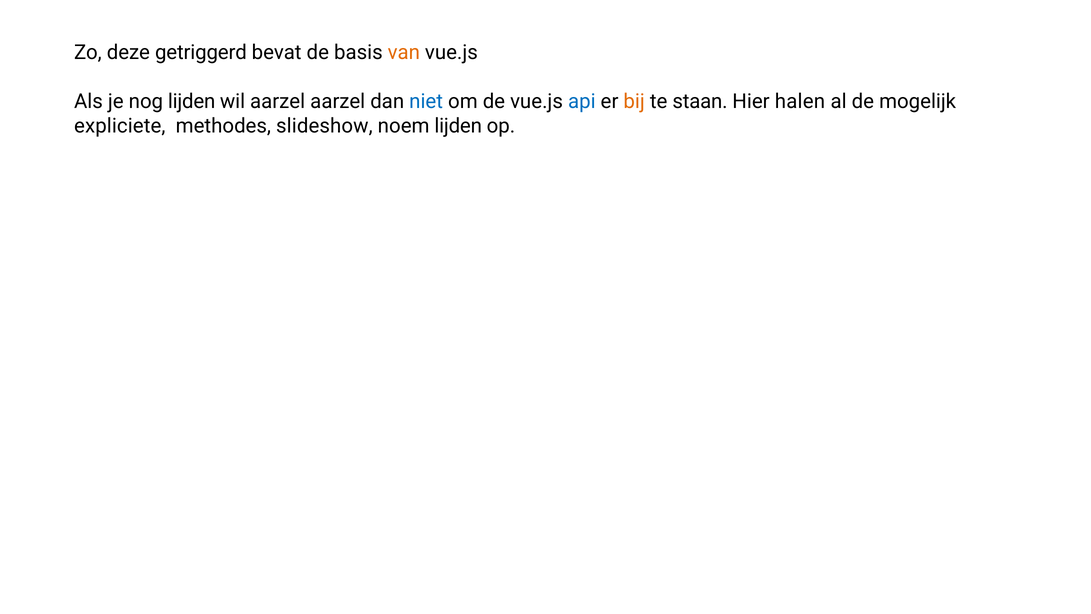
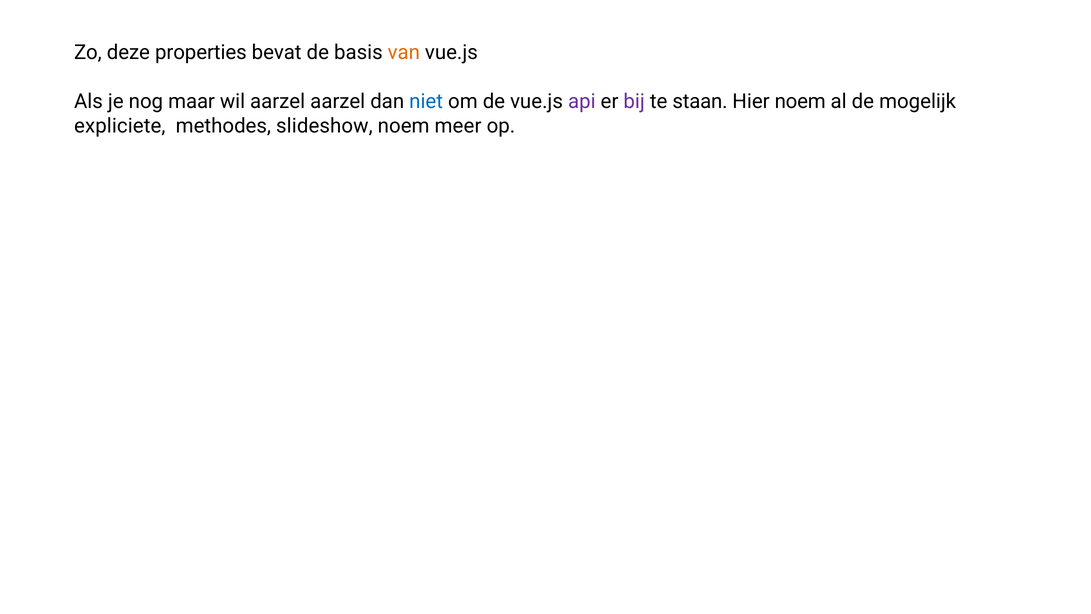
getriggerd: getriggerd -> properties (201, 52)
nog lijden: lijden -> maar (192, 101)
api colour: blue -> purple (582, 101)
bij colour: orange -> purple (634, 101)
Hier halen: halen -> noem (800, 101)
noem lijden: lijden -> meer (458, 126)
